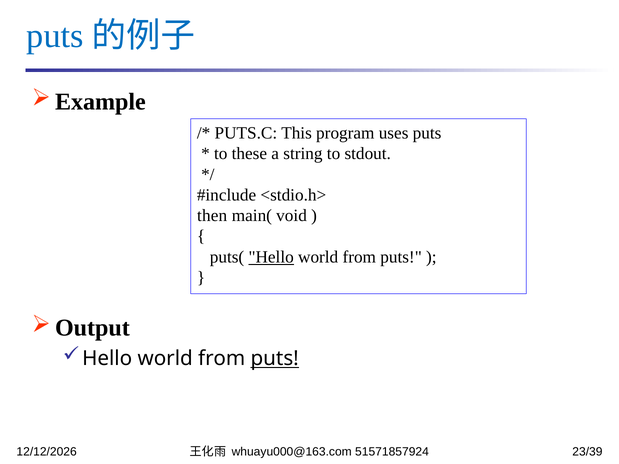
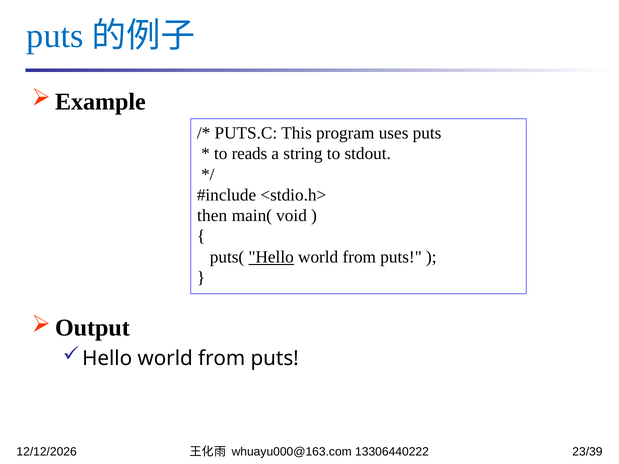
these: these -> reads (249, 154)
puts underline: present -> none (275, 359)
51571857924: 51571857924 -> 13306440222 (392, 452)
